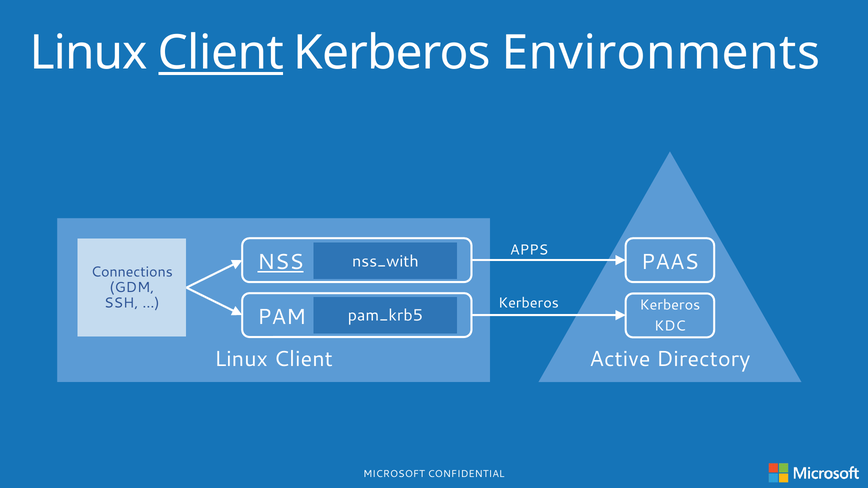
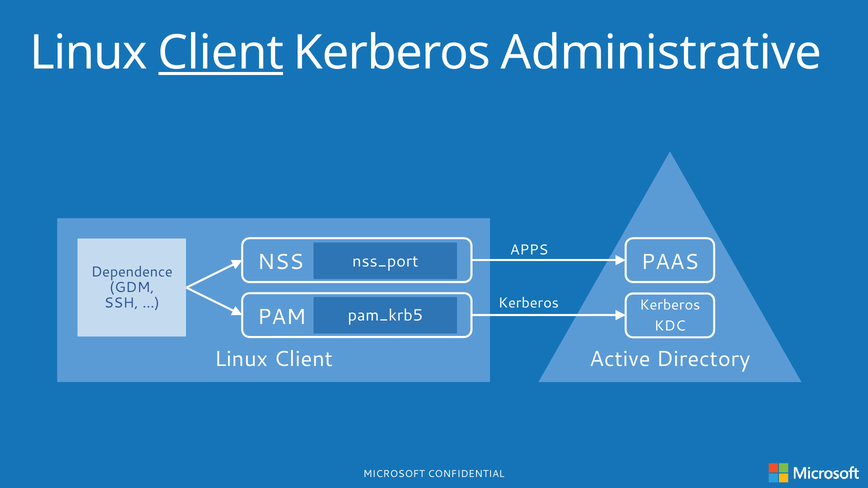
Environments: Environments -> Administrative (661, 53)
NSS underline: present -> none (280, 262)
nss_with: nss_with -> nss_port (385, 261)
Connections: Connections -> Dependence (132, 272)
